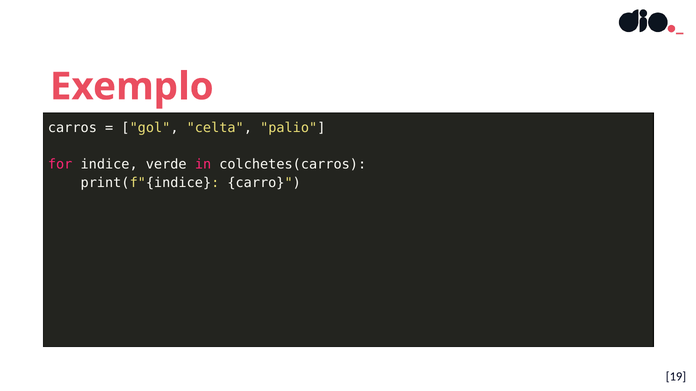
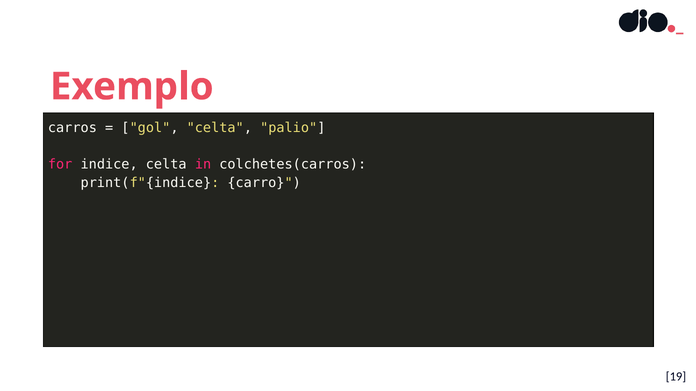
indice verde: verde -> celta (166, 165)
